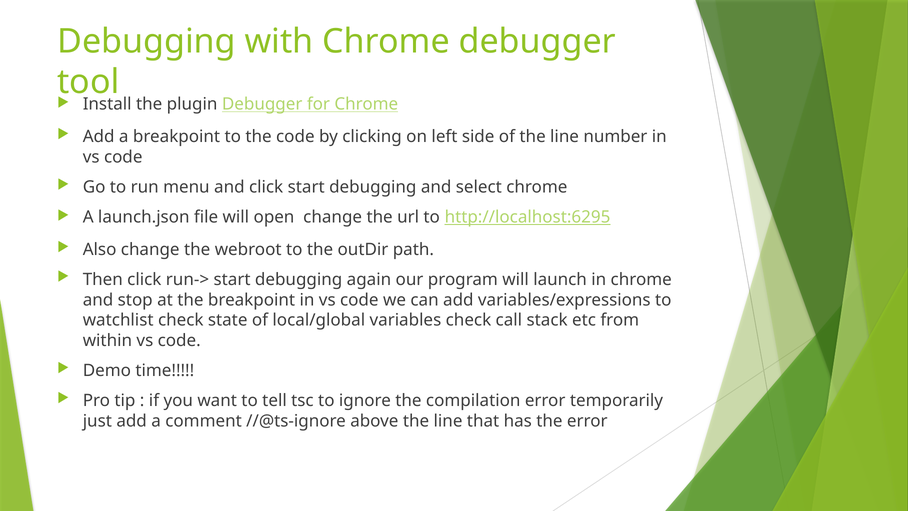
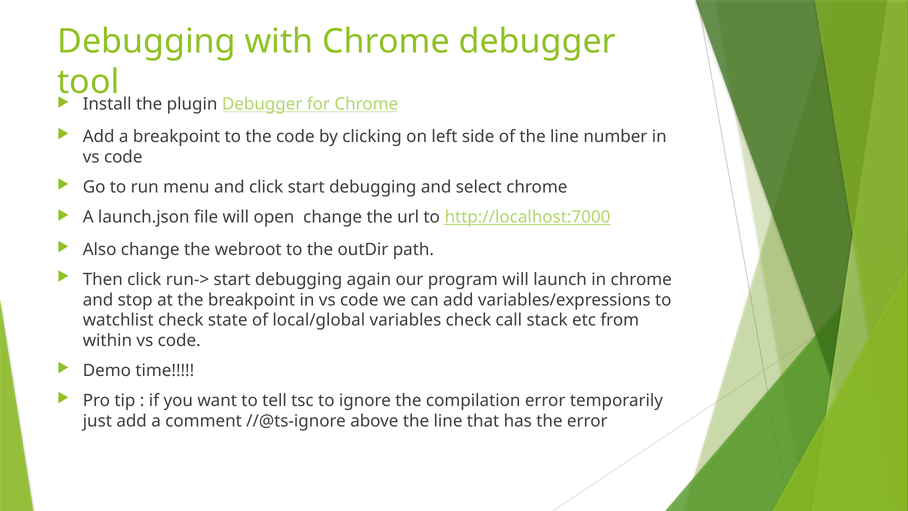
http://localhost:6295: http://localhost:6295 -> http://localhost:7000 (528, 217)
